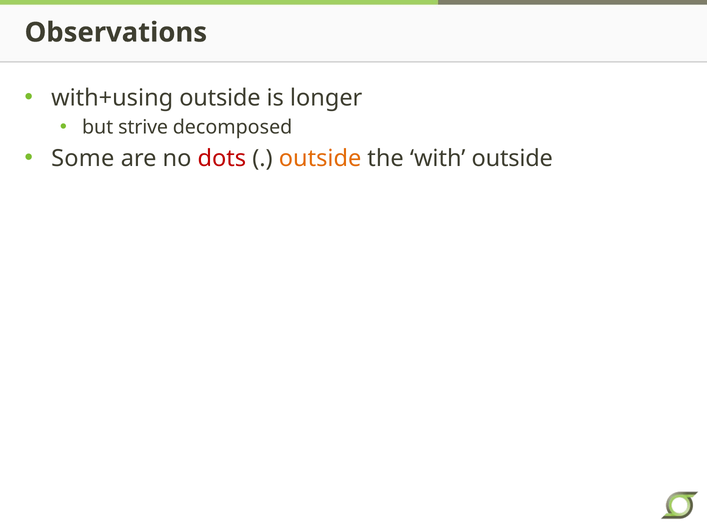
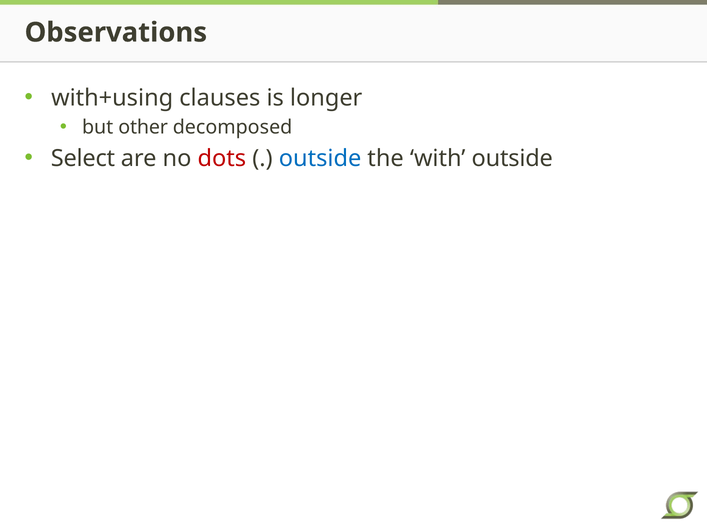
with+using outside: outside -> clauses (220, 98)
strive: strive -> other (143, 127)
Some: Some -> Select (83, 158)
outside colour: orange -> blue (320, 158)
